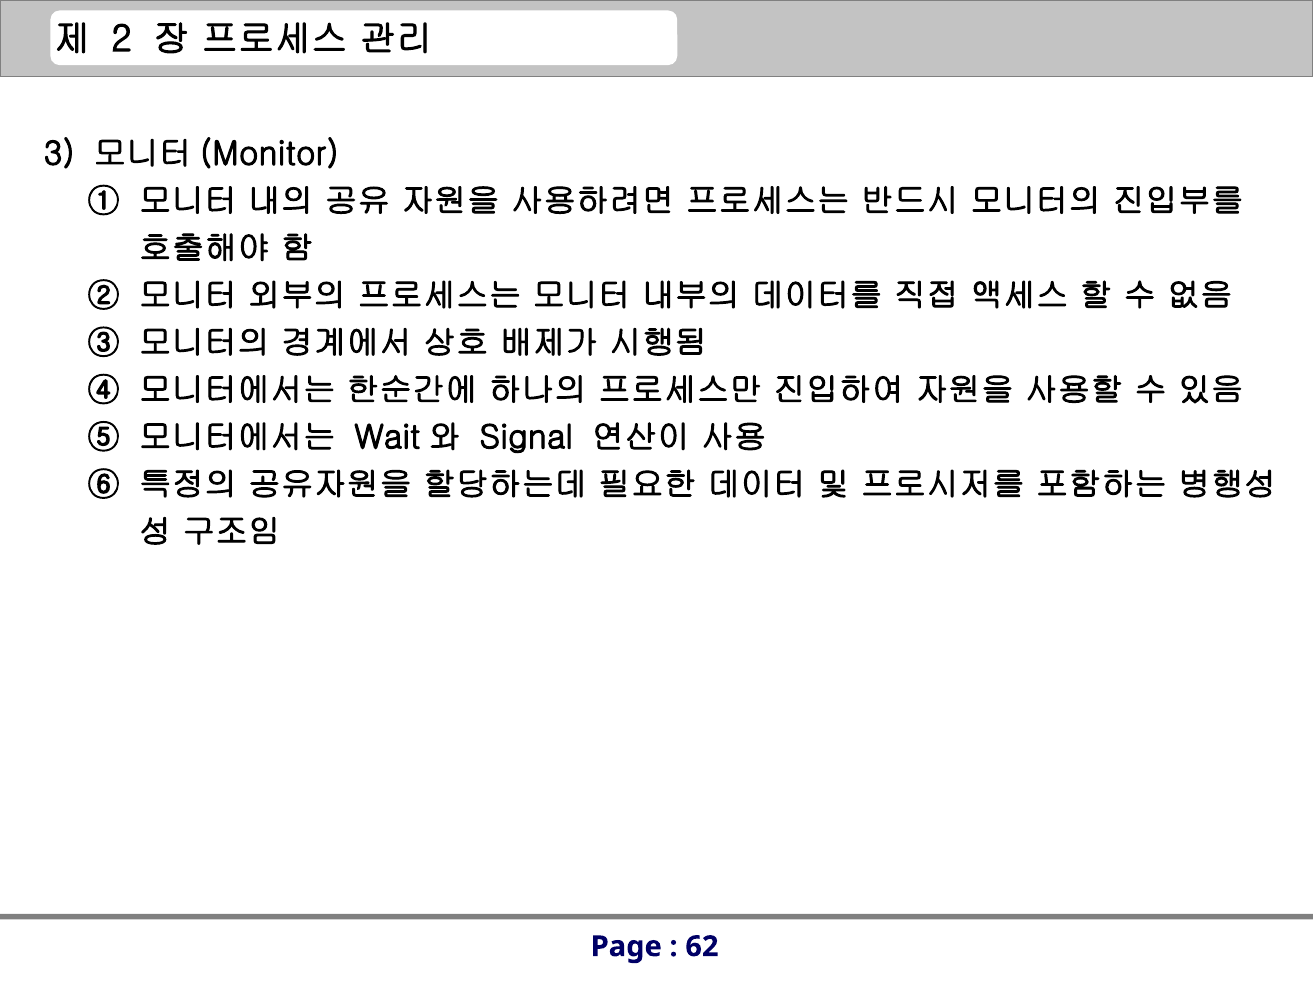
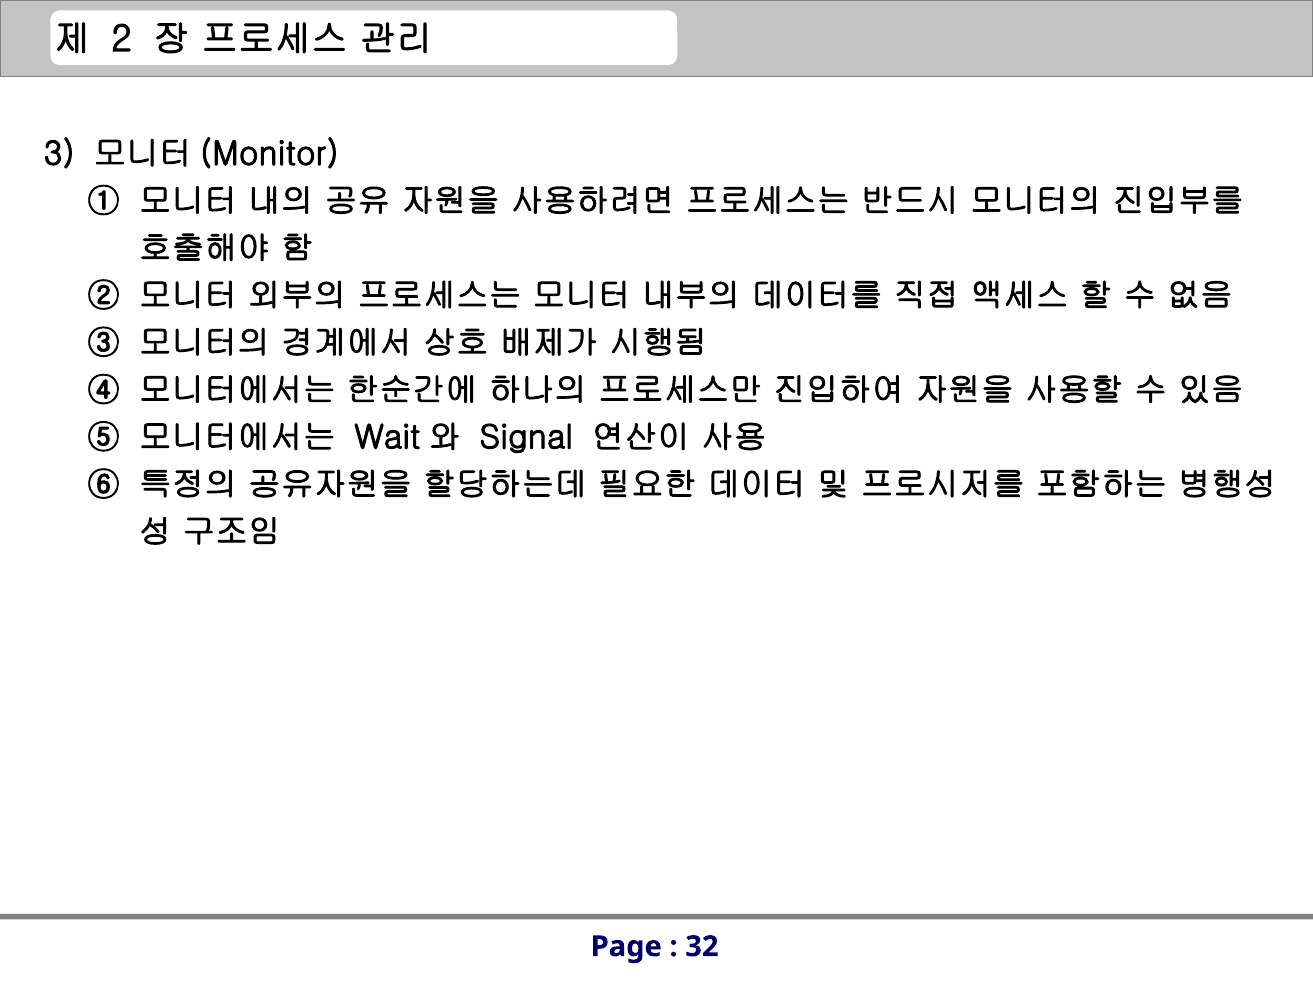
62: 62 -> 32 (702, 946)
